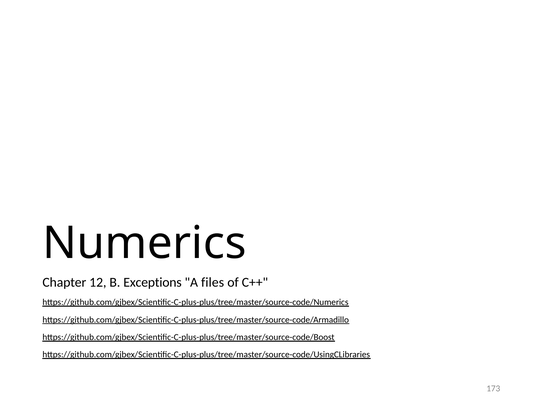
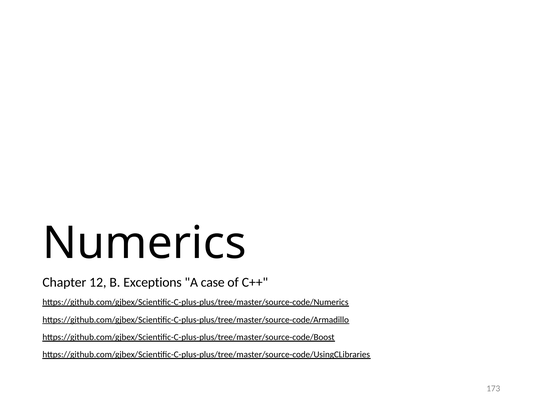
files: files -> case (213, 283)
